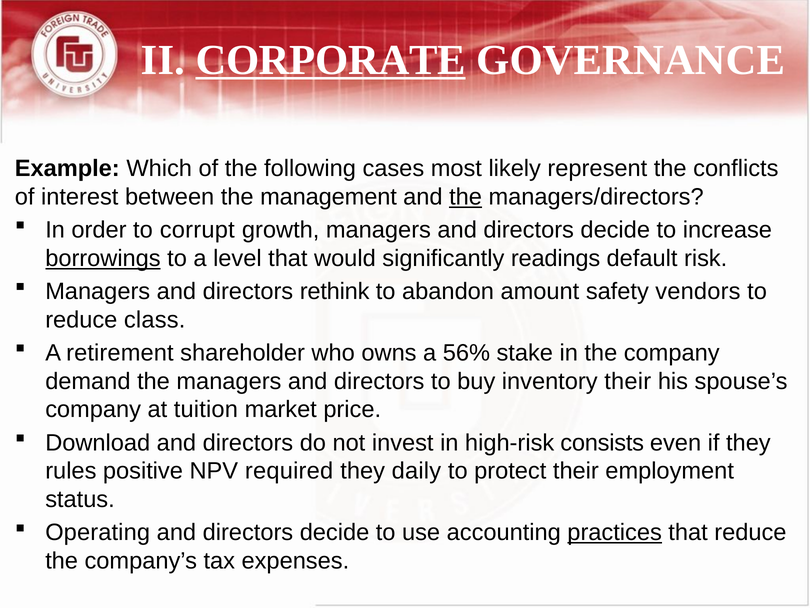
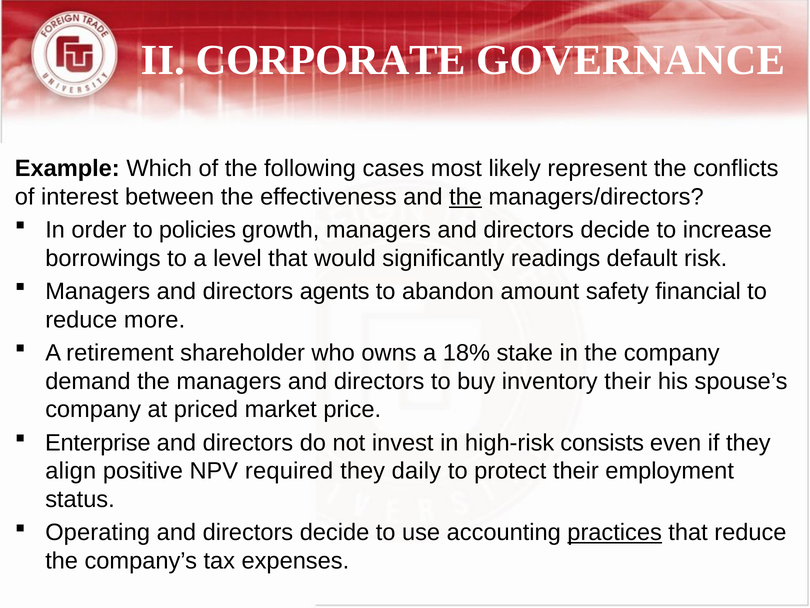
CORPORATE underline: present -> none (331, 60)
management: management -> effectiveness (328, 197)
corrupt: corrupt -> policies (197, 230)
borrowings underline: present -> none (103, 258)
rethink: rethink -> agents (335, 291)
vendors: vendors -> financial (698, 291)
class: class -> more (155, 320)
56%: 56% -> 18% (466, 353)
tuition: tuition -> priced (206, 409)
Download: Download -> Enterprise (98, 442)
rules: rules -> align (71, 471)
